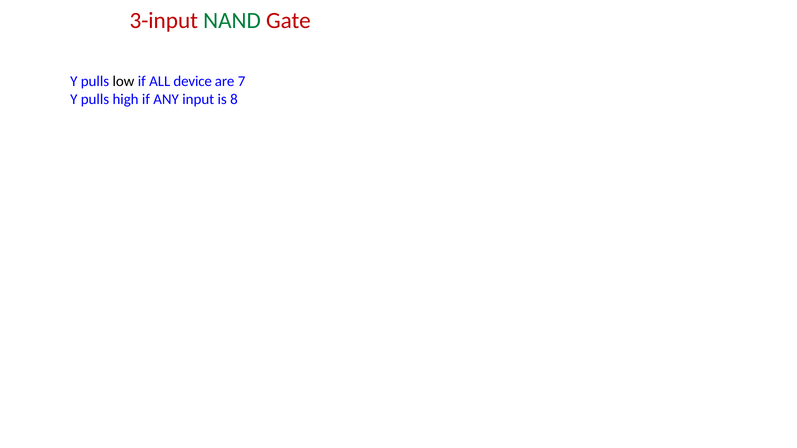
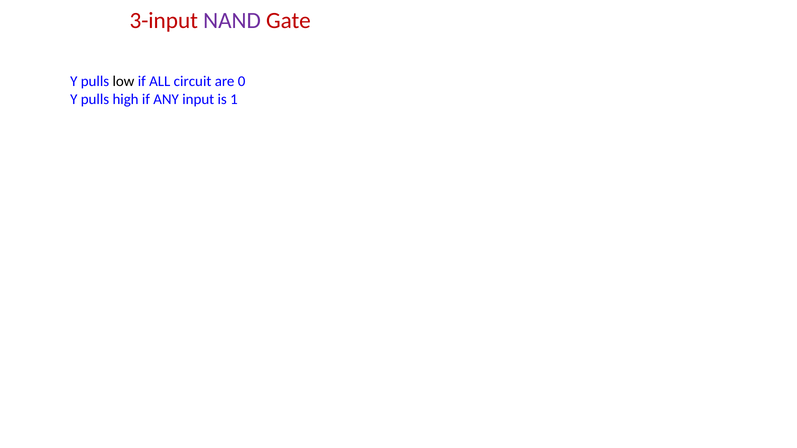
NAND colour: green -> purple (232, 21)
device: device -> circuit (193, 82)
7: 7 -> 0 (242, 82)
8: 8 -> 1 (234, 99)
